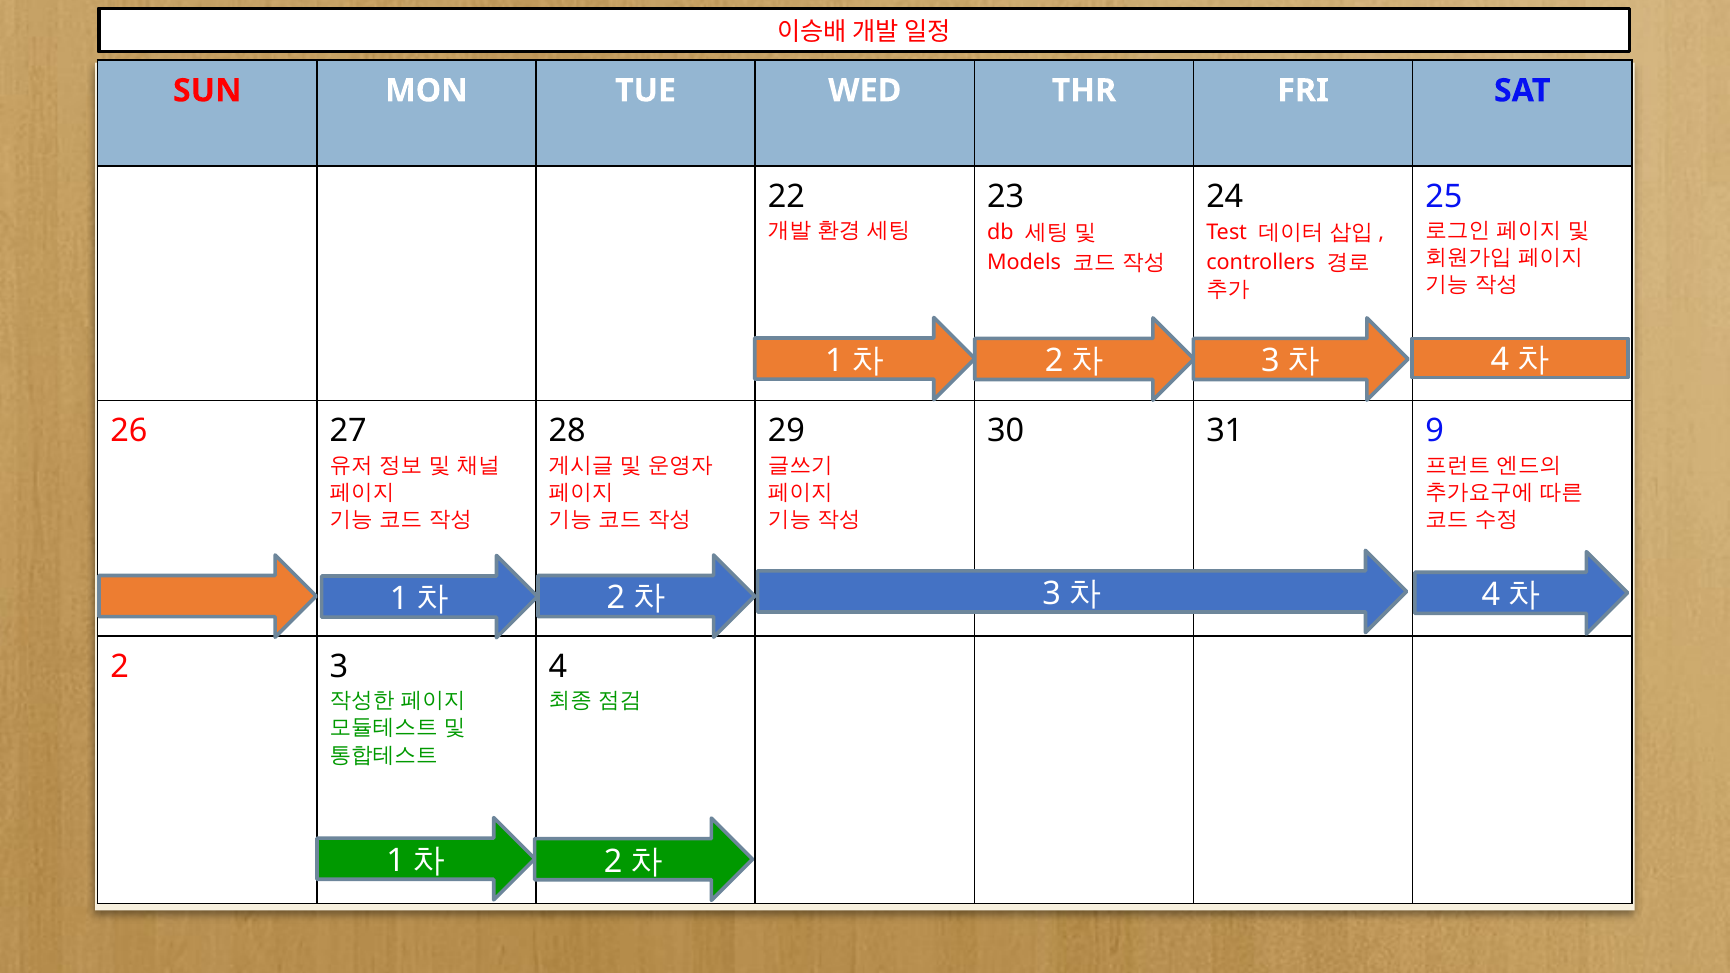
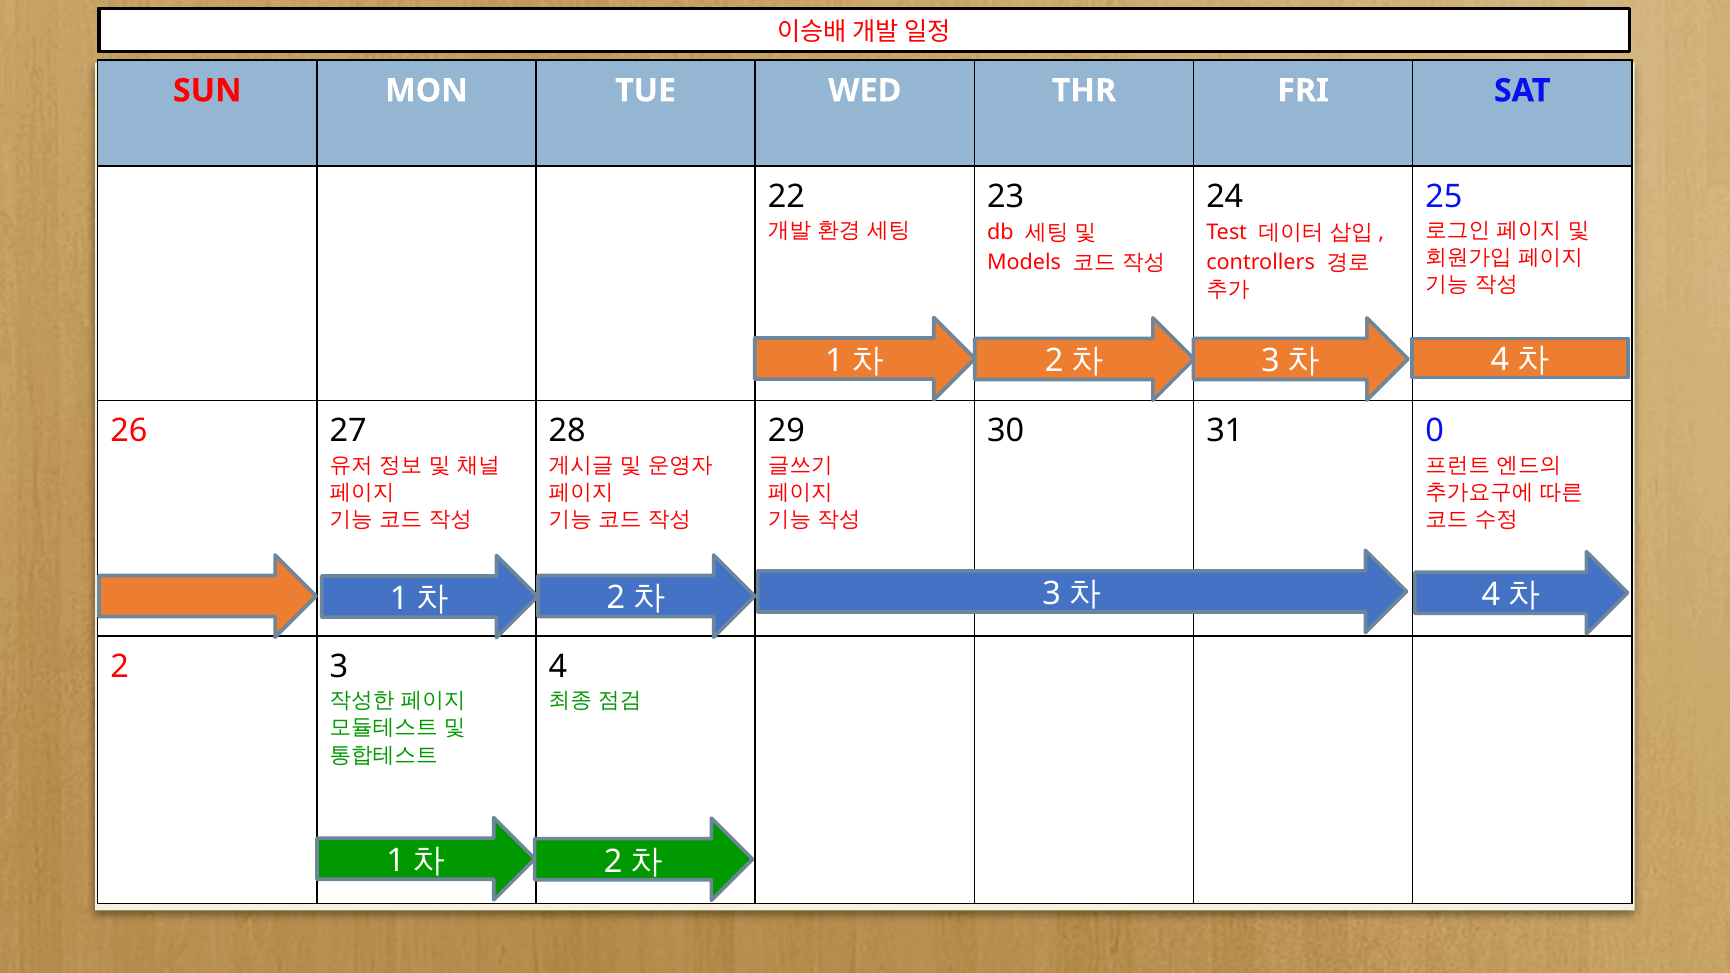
9: 9 -> 0 (1435, 431)
